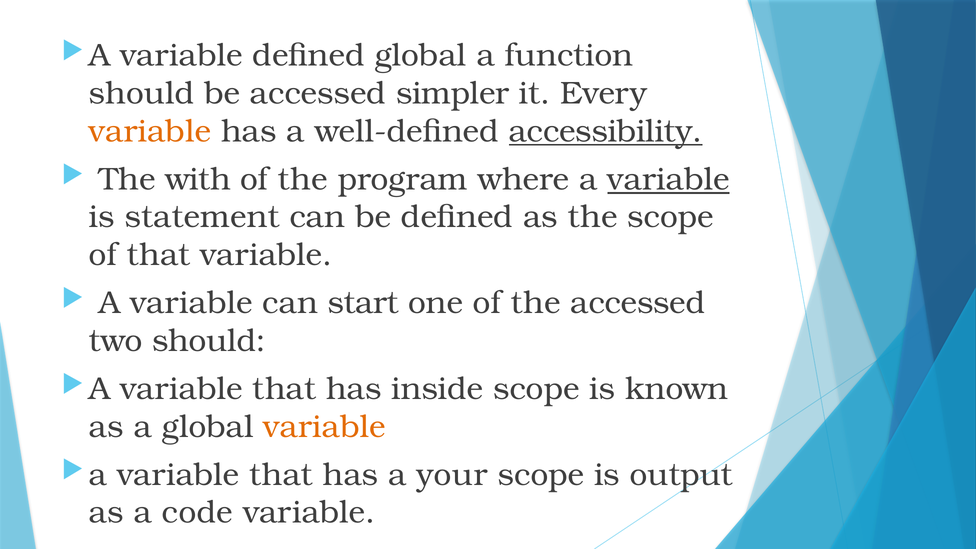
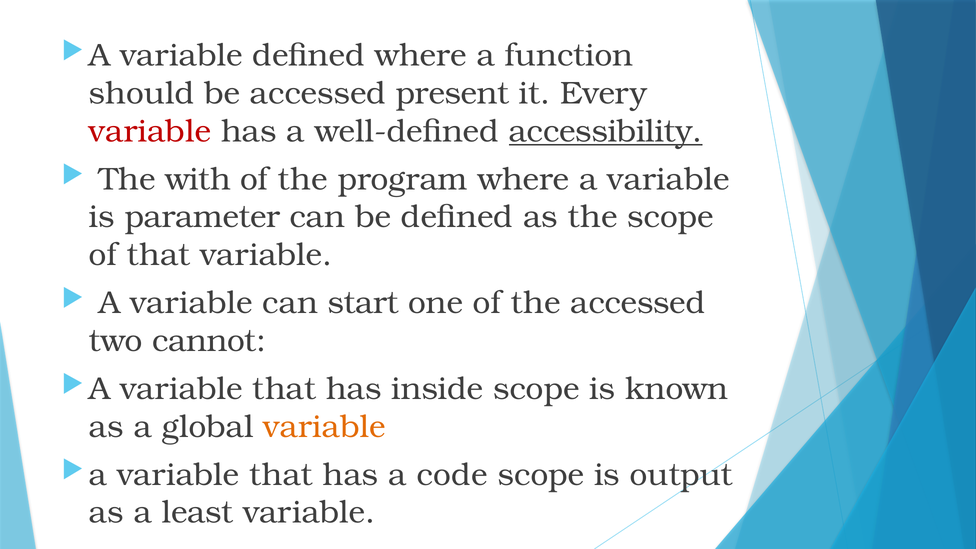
defined global: global -> where (421, 56)
simpler: simpler -> present (453, 93)
variable colour: orange -> red (150, 131)
variable underline: present -> none (669, 179)
statement: statement -> parameter (202, 217)
two should: should -> cannot (209, 341)
your: your -> code (452, 475)
code: code -> least (198, 512)
